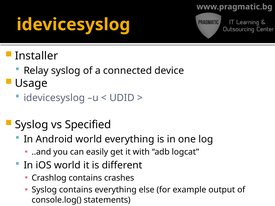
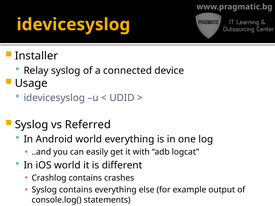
Specified: Specified -> Referred (88, 125)
